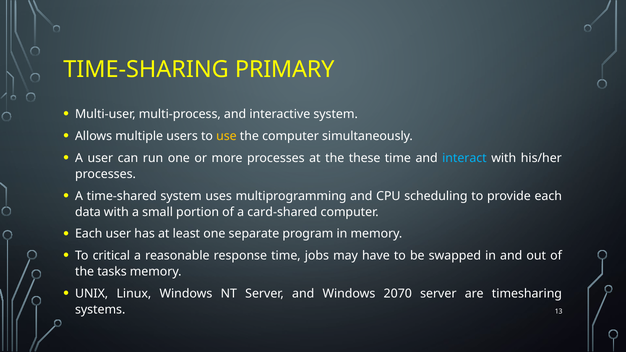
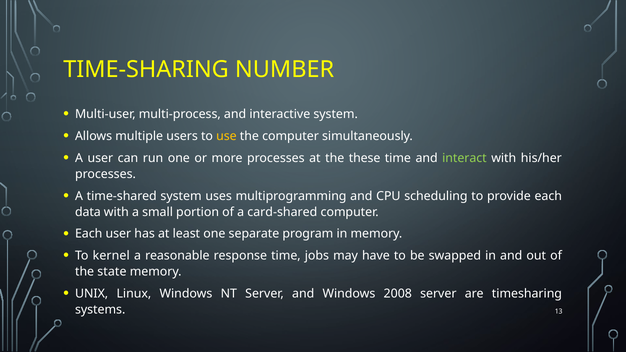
PRIMARY: PRIMARY -> NUMBER (285, 70)
interact colour: light blue -> light green (464, 158)
critical: critical -> kernel (111, 256)
tasks: tasks -> state (112, 272)
2070: 2070 -> 2008 (398, 294)
